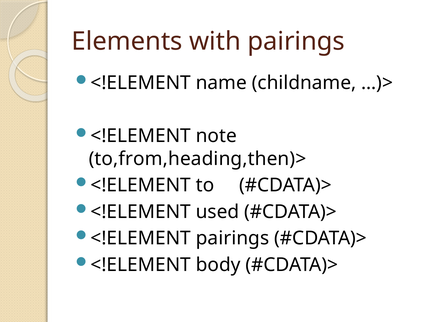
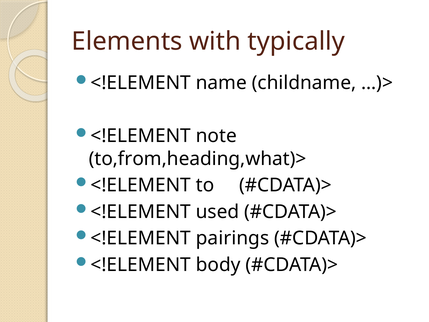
with pairings: pairings -> typically (296, 41)
to,from,heading,then)>: to,from,heading,then)> -> to,from,heading,what)> (198, 159)
